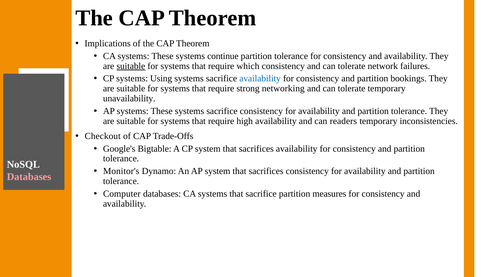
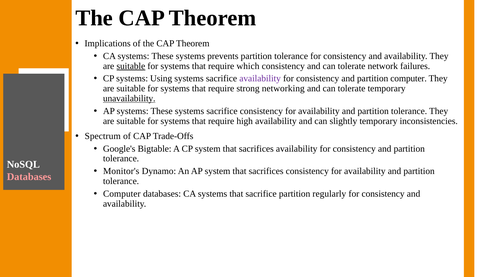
continue: continue -> prevents (223, 56)
availability colour: blue -> purple (260, 78)
partition bookings: bookings -> computer (409, 78)
unavailability underline: none -> present (129, 98)
readers: readers -> slightly (343, 121)
Checkout: Checkout -> Spectrum (103, 136)
measures: measures -> regularly (329, 193)
